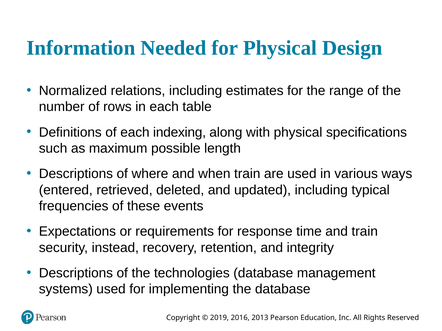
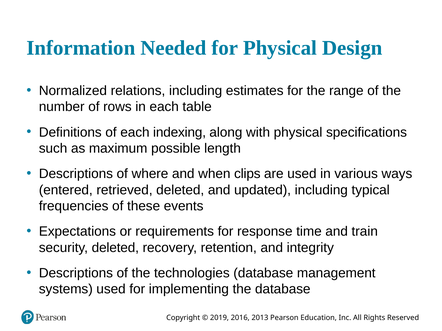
when train: train -> clips (247, 174)
security instead: instead -> deleted (115, 248)
